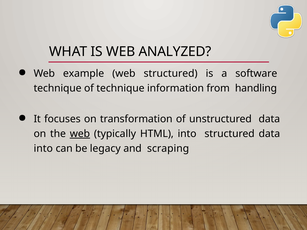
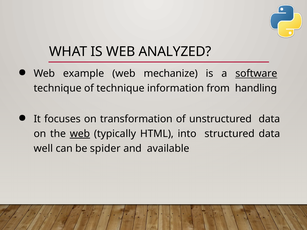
web structured: structured -> mechanize (171, 74)
software underline: none -> present (256, 74)
into: into -> well (43, 149)
legacy: legacy -> spider (105, 149)
scraping: scraping -> available (168, 149)
